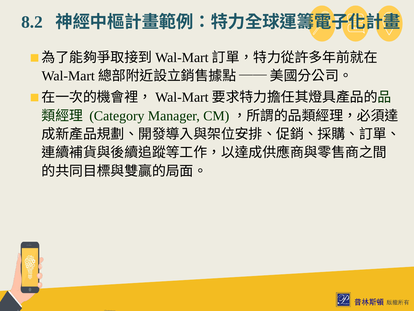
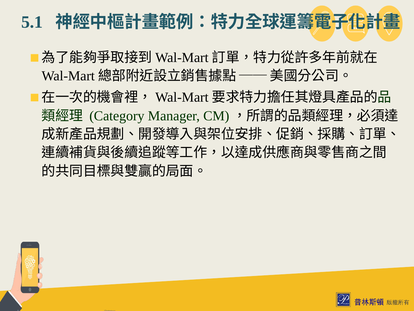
8.2: 8.2 -> 5.1 (32, 22)
